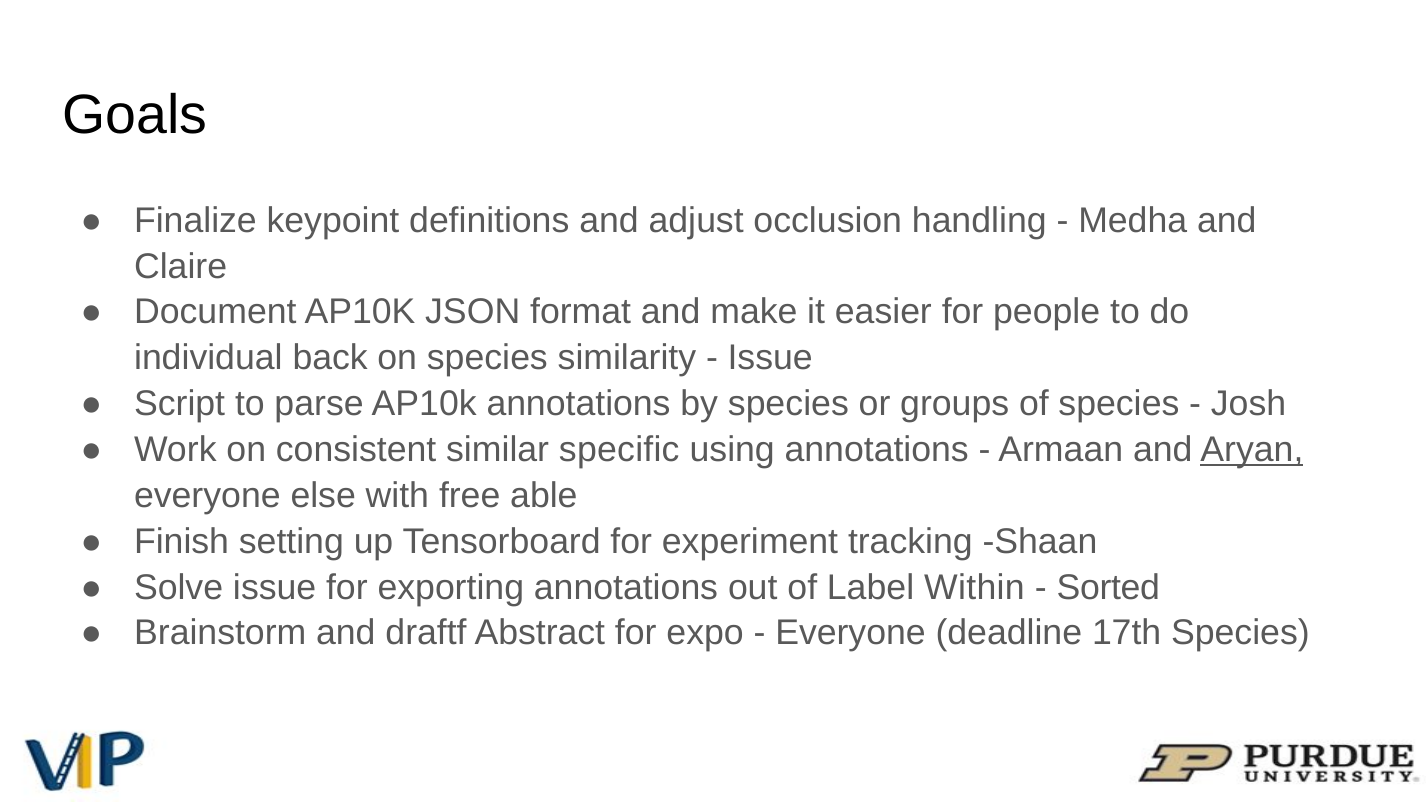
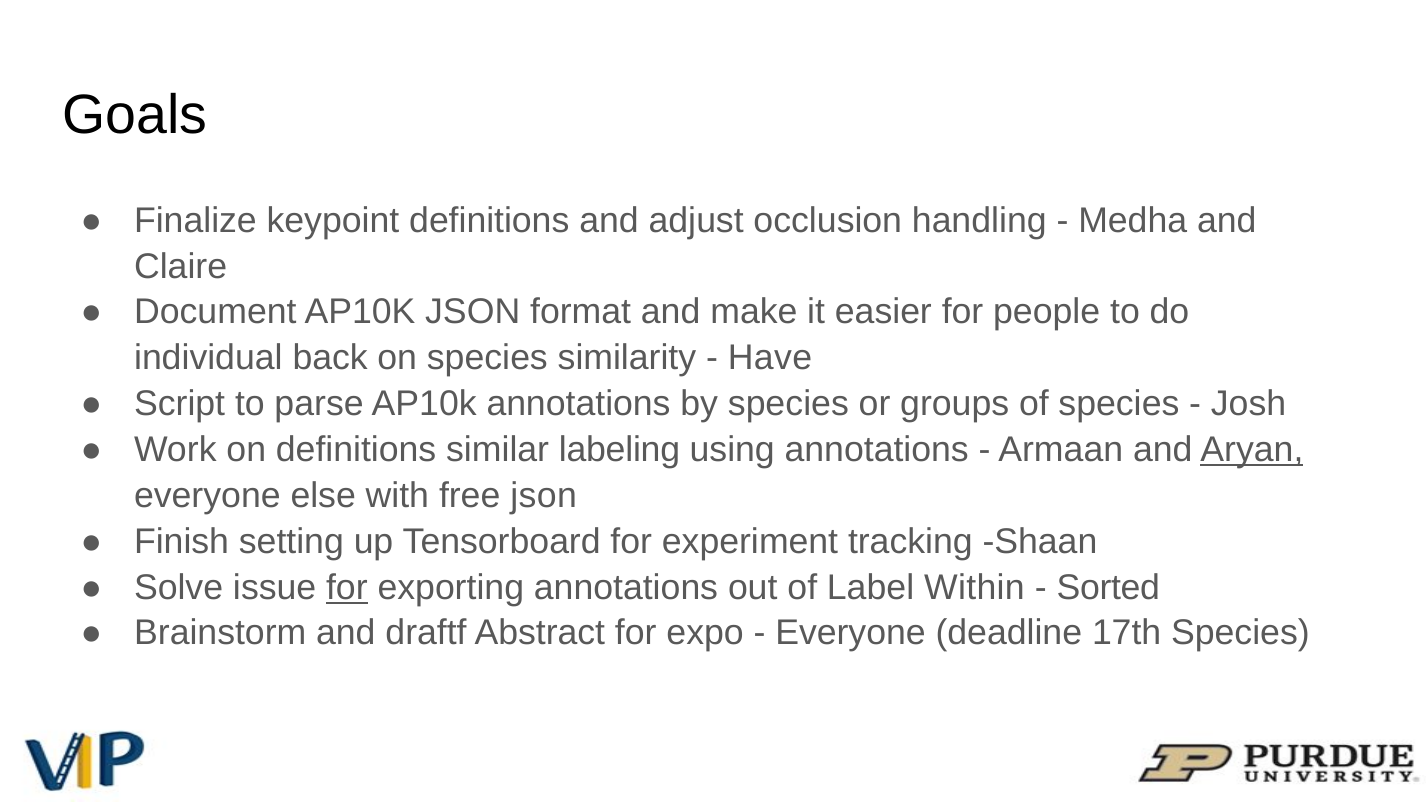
Issue: Issue -> Have (770, 358)
on consistent: consistent -> definitions (356, 450)
specific: specific -> labeling (619, 450)
free able: able -> json (544, 496)
for underline: none -> present (347, 587)
